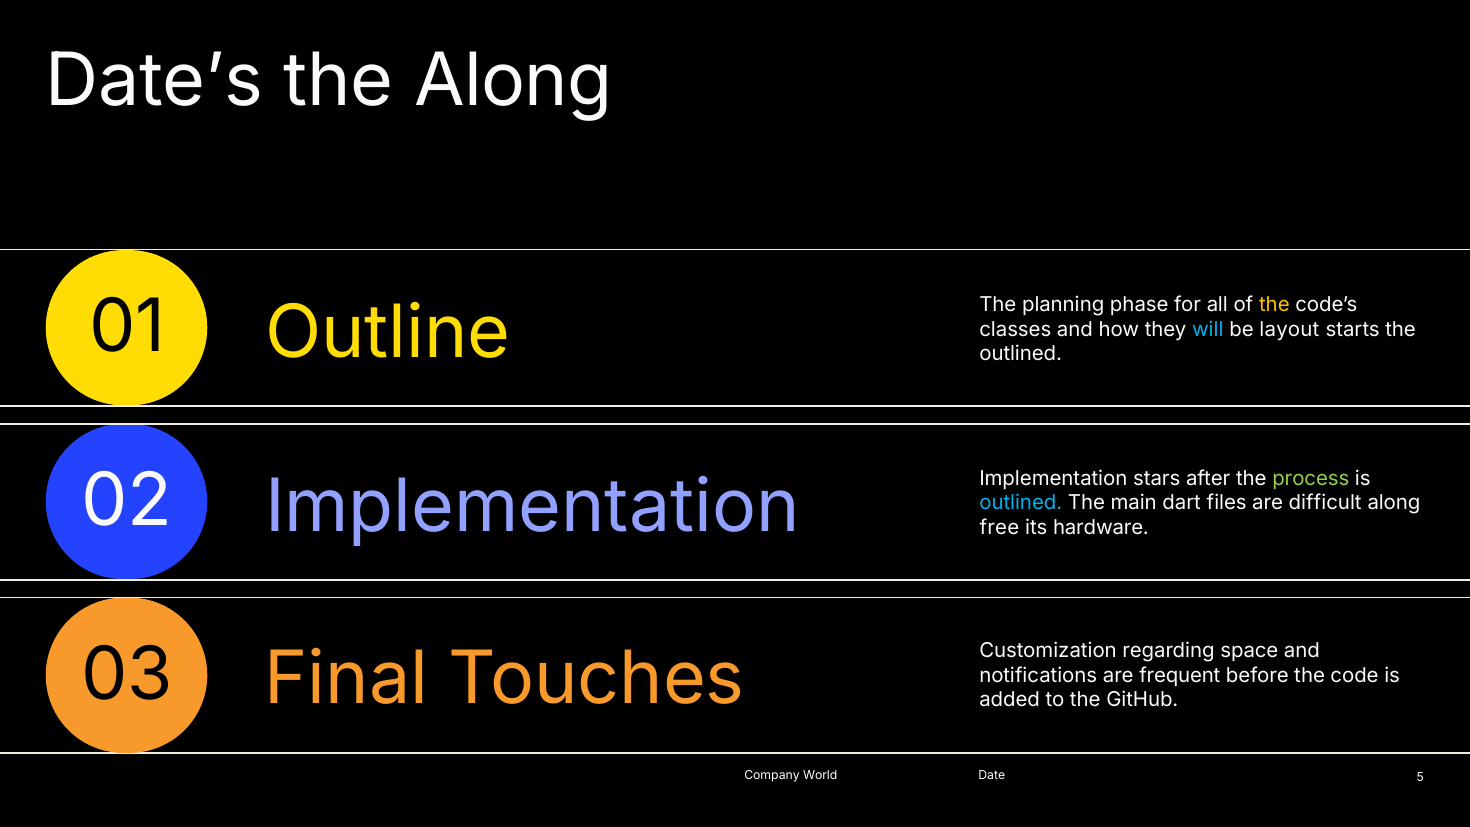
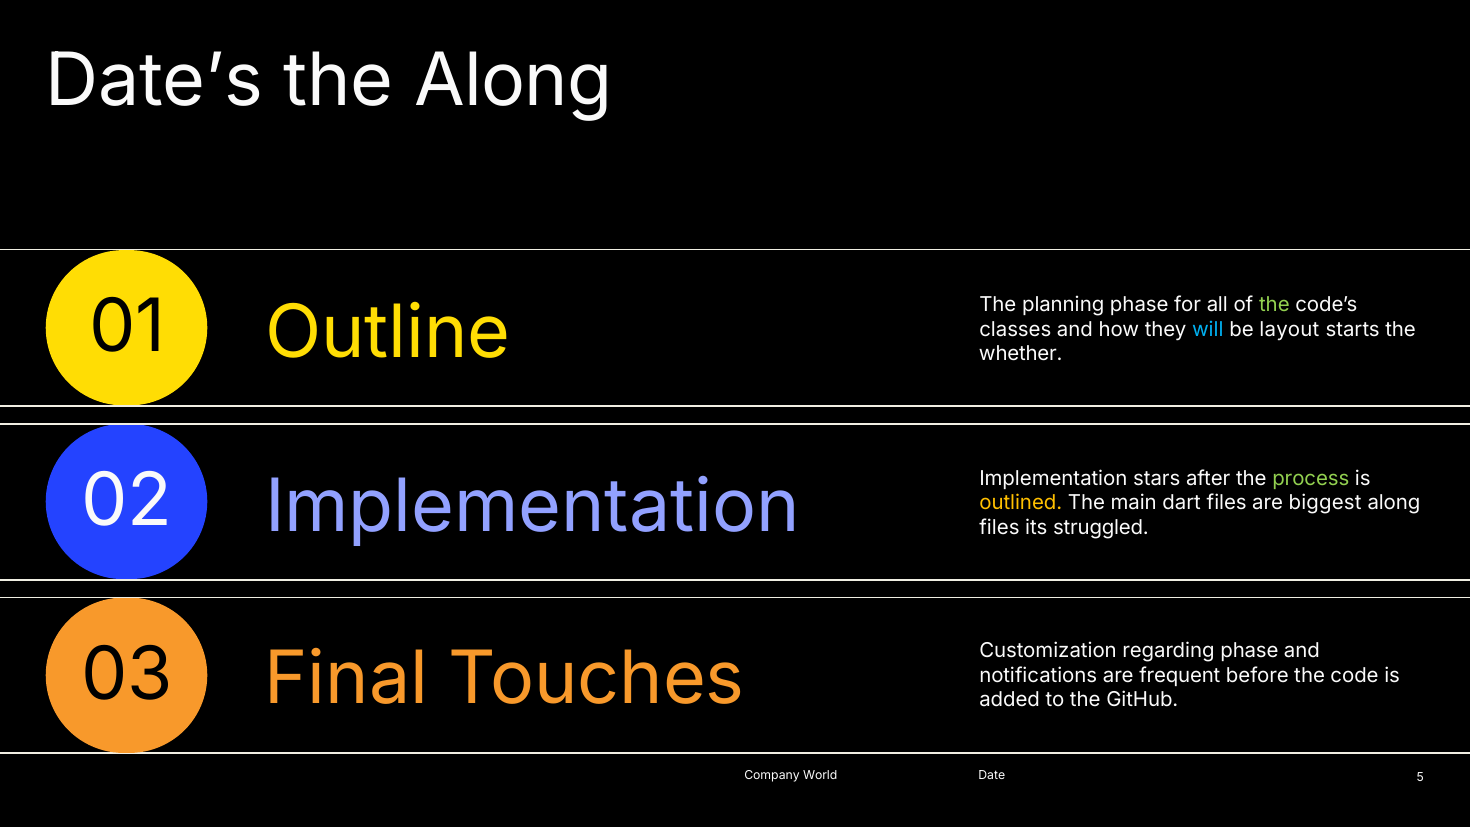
the colour: yellow -> light green (1274, 305)
outlined: outlined -> whether (1021, 354)
outlined colour: light blue -> yellow (1021, 503)
difficult: difficult -> biggest (1325, 503)
free: free -> files (999, 528)
hardware: hardware -> struggled (1101, 528)
regarding space: space -> phase (1249, 651)
